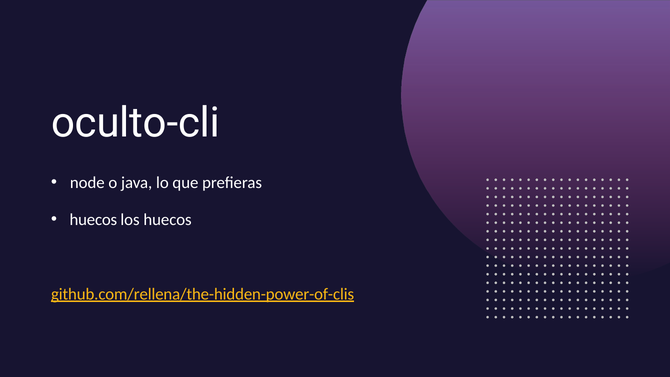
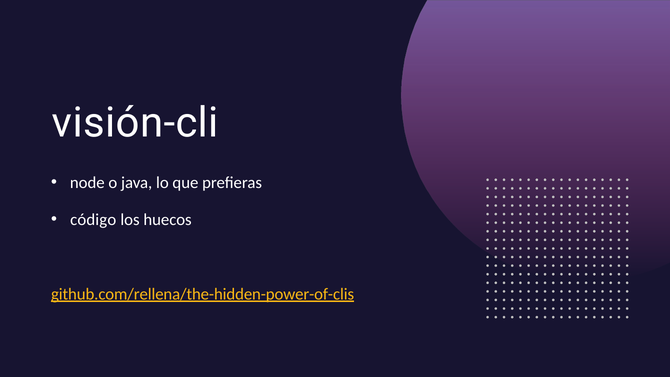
oculto-cli: oculto-cli -> visión-cli (135, 123)
huecos: huecos -> código (93, 220)
